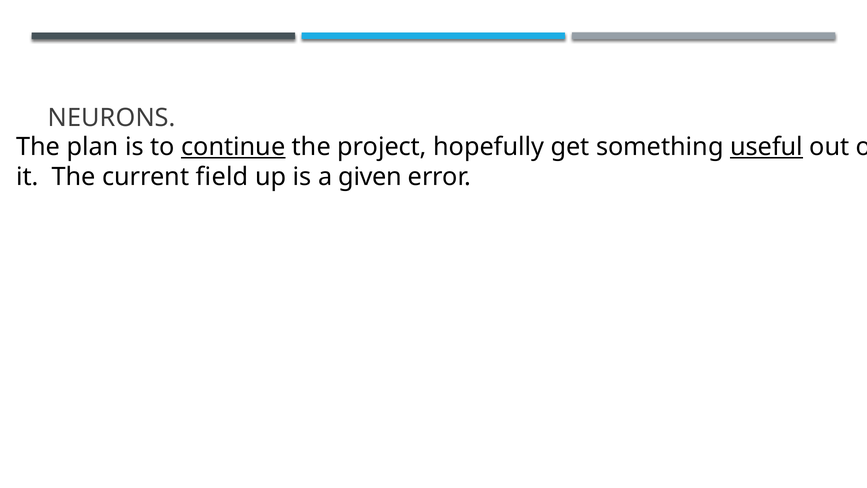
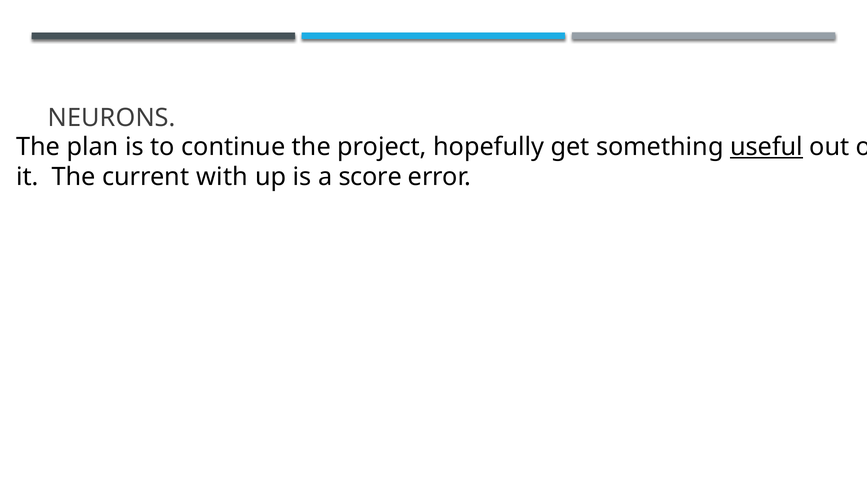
continue underline: present -> none (233, 147)
field: field -> with (222, 177)
given: given -> score (370, 177)
